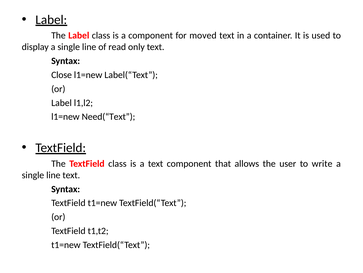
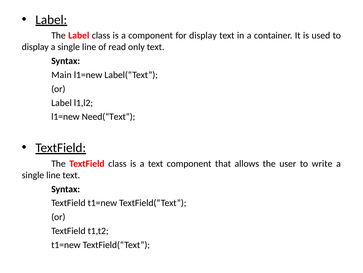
for moved: moved -> display (203, 35)
Close: Close -> Main (61, 75)
